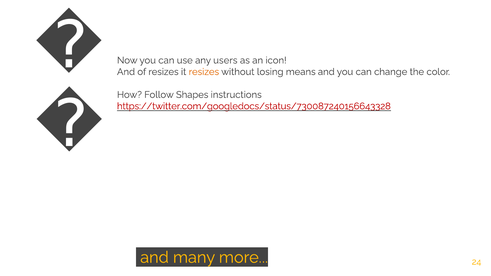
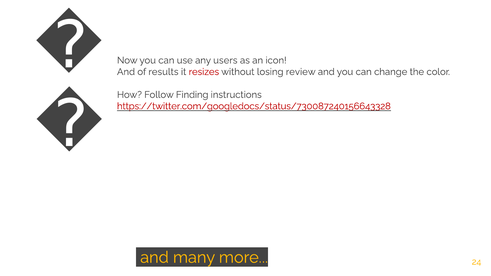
of resizes: resizes -> results (163, 72)
resizes colour: orange -> red (204, 72)
means: means -> review (301, 72)
Shapes: Shapes -> Finding (192, 95)
